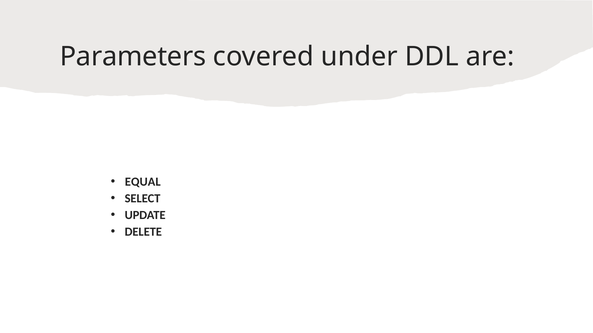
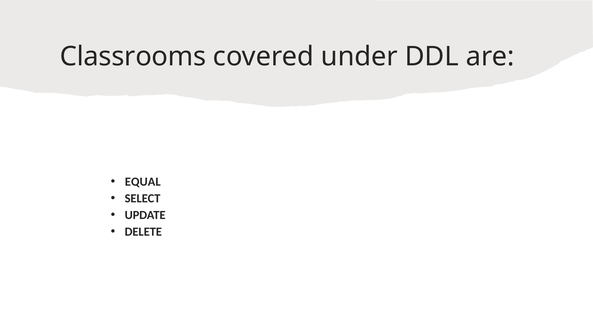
Parameters: Parameters -> Classrooms (133, 57)
